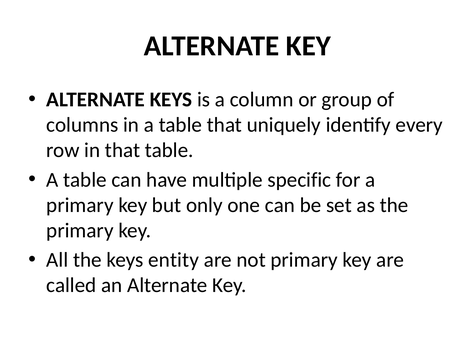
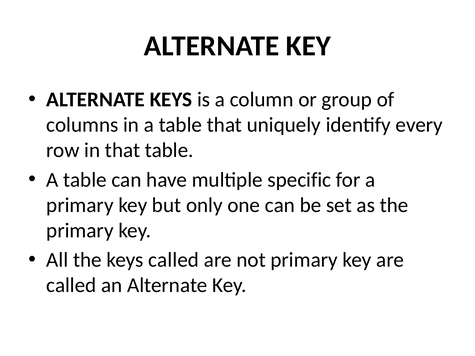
keys entity: entity -> called (174, 260)
